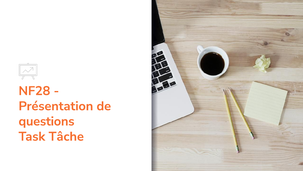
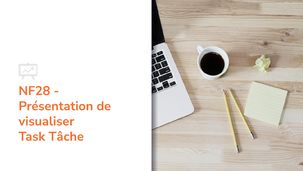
questions: questions -> visualiser (46, 121)
